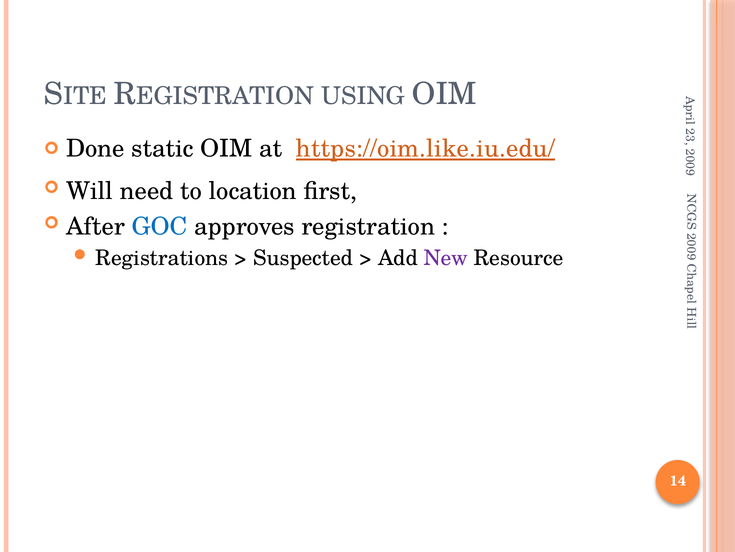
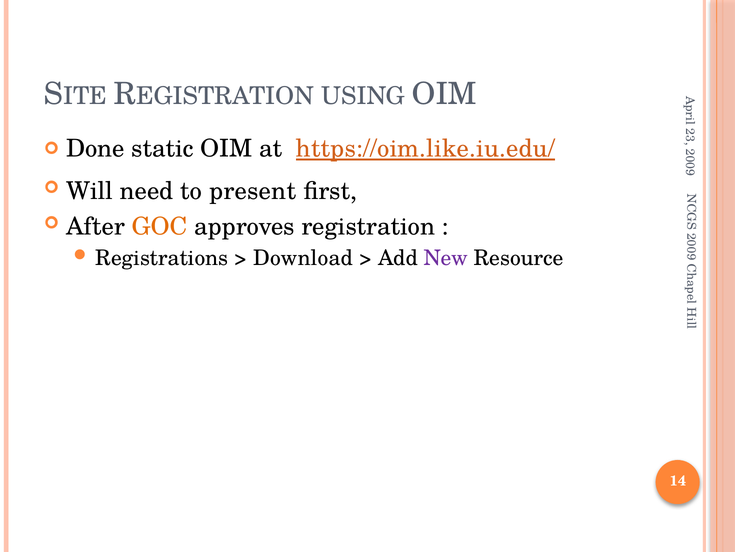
location: location -> present (253, 191)
GOC colour: blue -> orange (160, 226)
Suspected: Suspected -> Download (303, 258)
